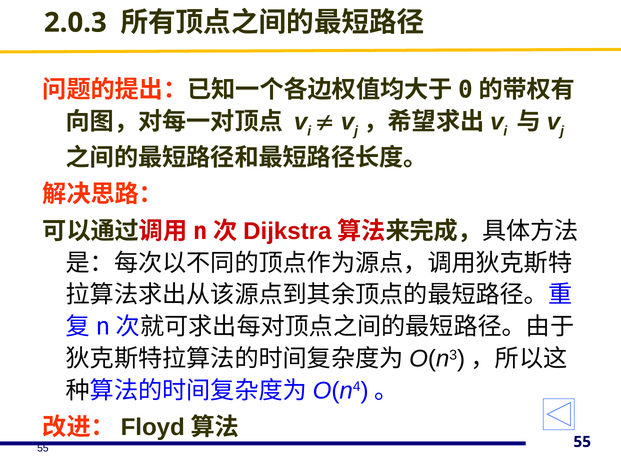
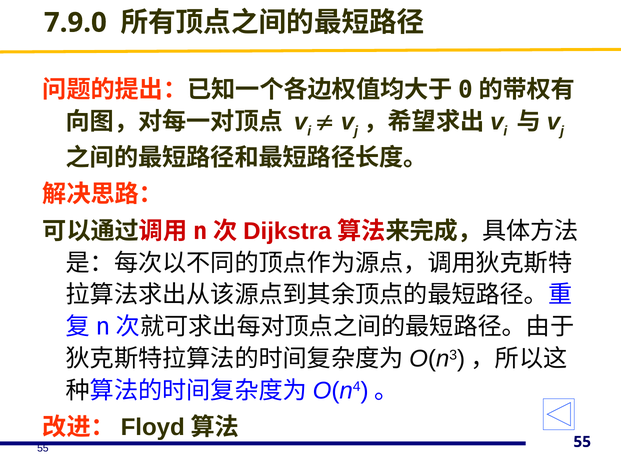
2.0.3: 2.0.3 -> 7.9.0 (75, 23)
